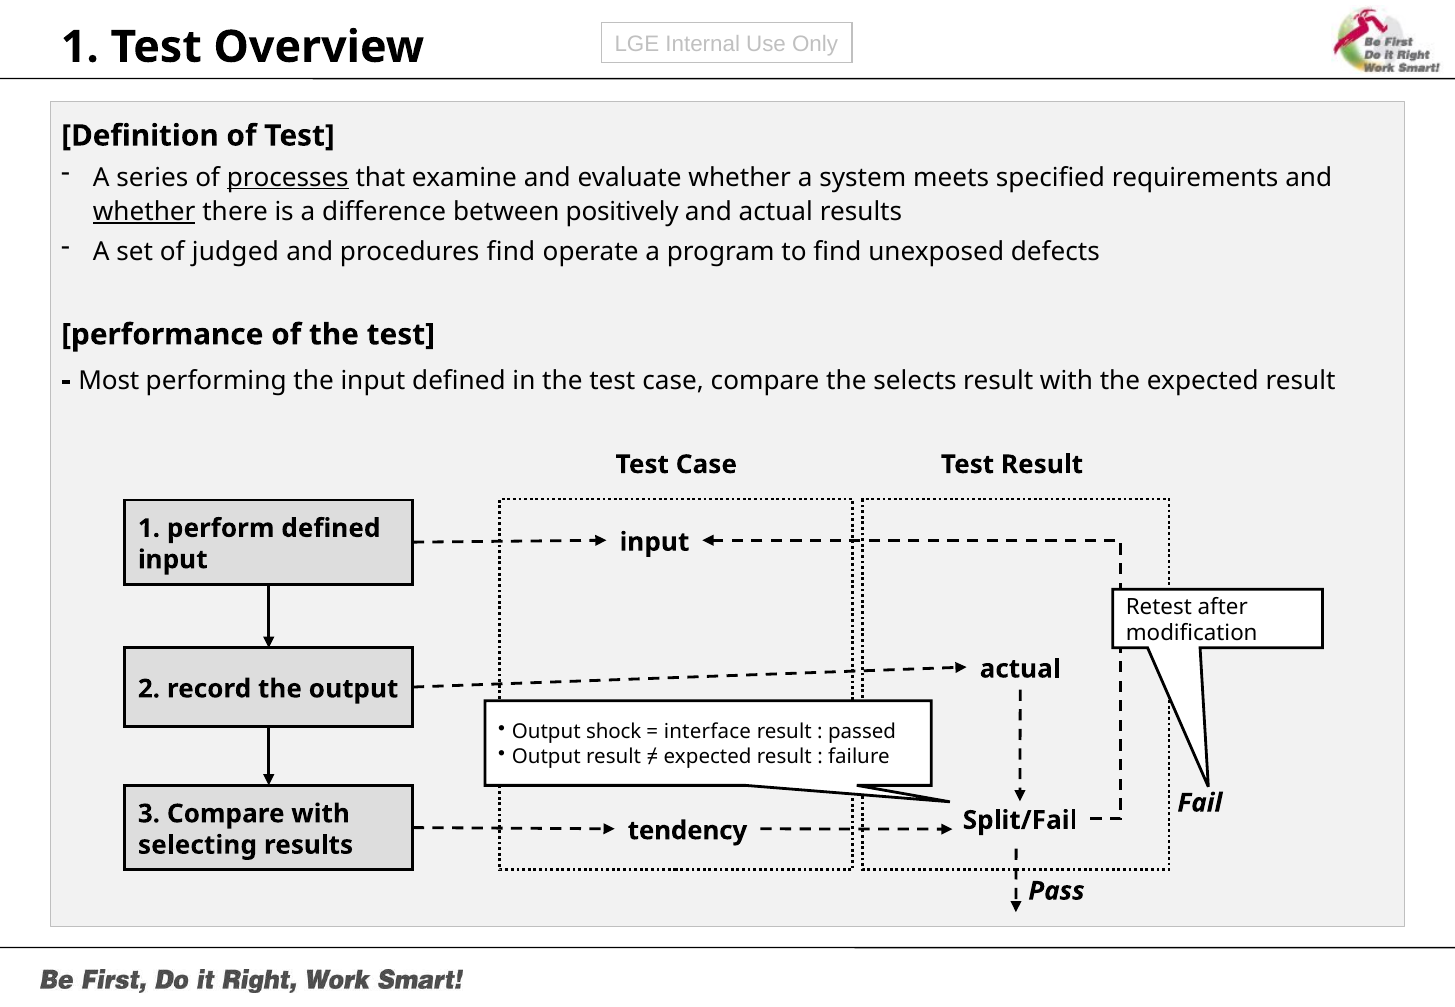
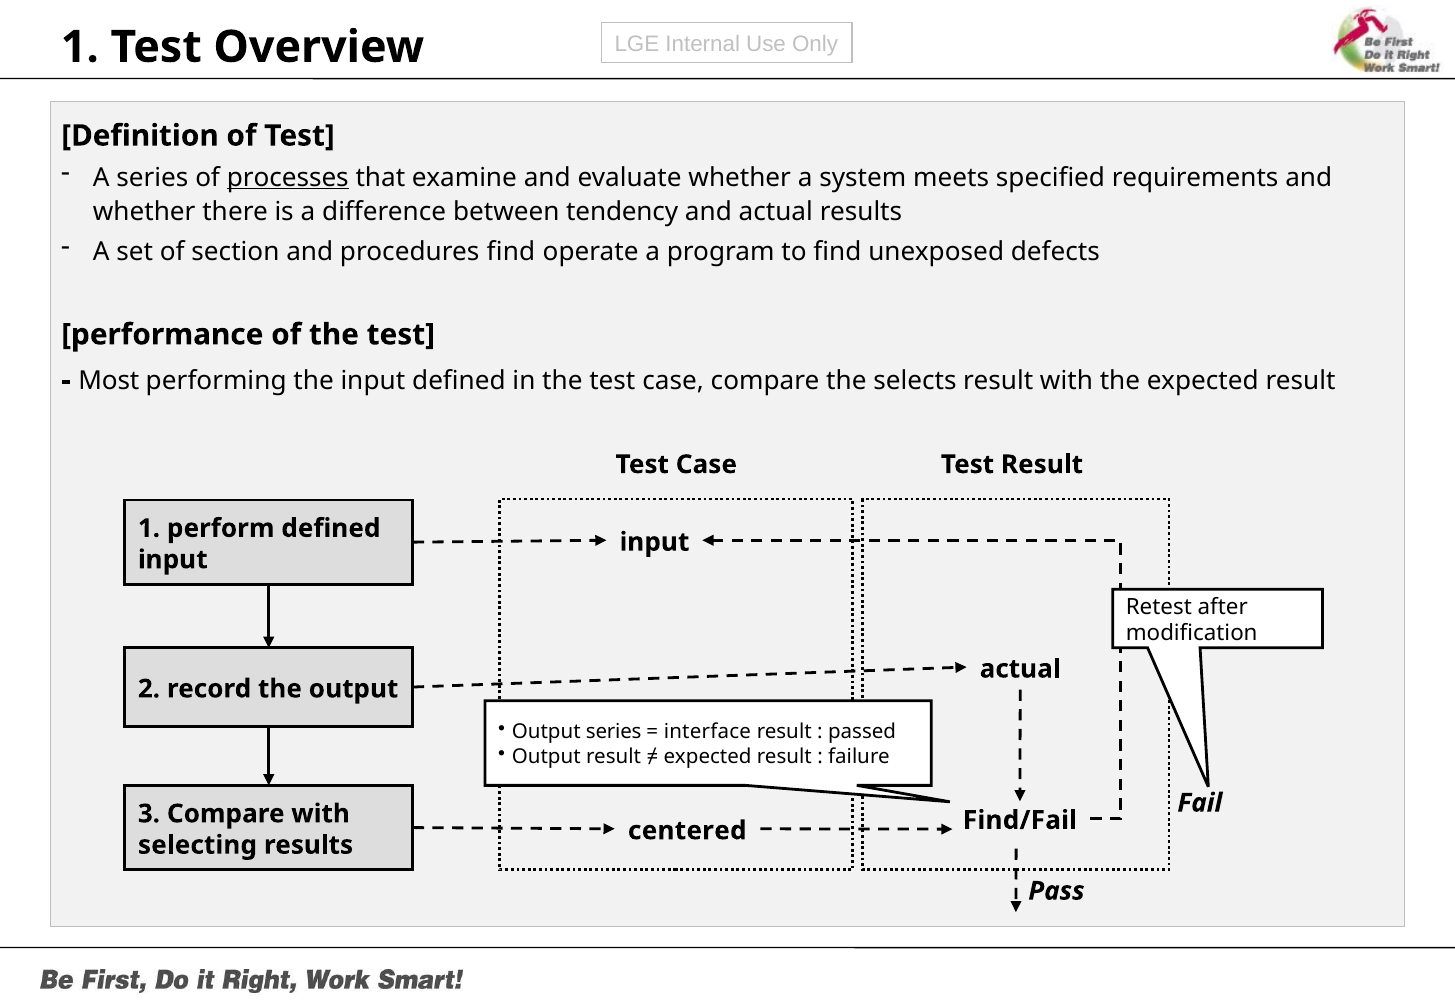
whether underline: present -> none (144, 212)
positively: positively -> tendency (622, 212)
judged: judged -> section (235, 252)
Output shock: shock -> series (614, 732)
Split/Fail: Split/Fail -> Find/Fail (1020, 820)
tendency: tendency -> centered (687, 831)
